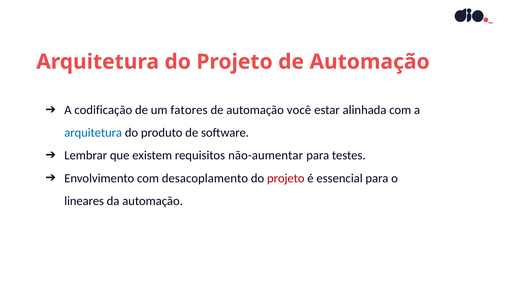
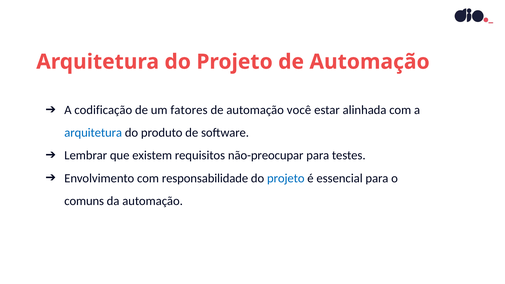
não-aumentar: não-aumentar -> não-preocupar (266, 156)
desacoplamento: desacoplamento -> responsabilidade (205, 178)
projeto colour: red -> blue (286, 178)
lineares: lineares -> comuns (84, 201)
